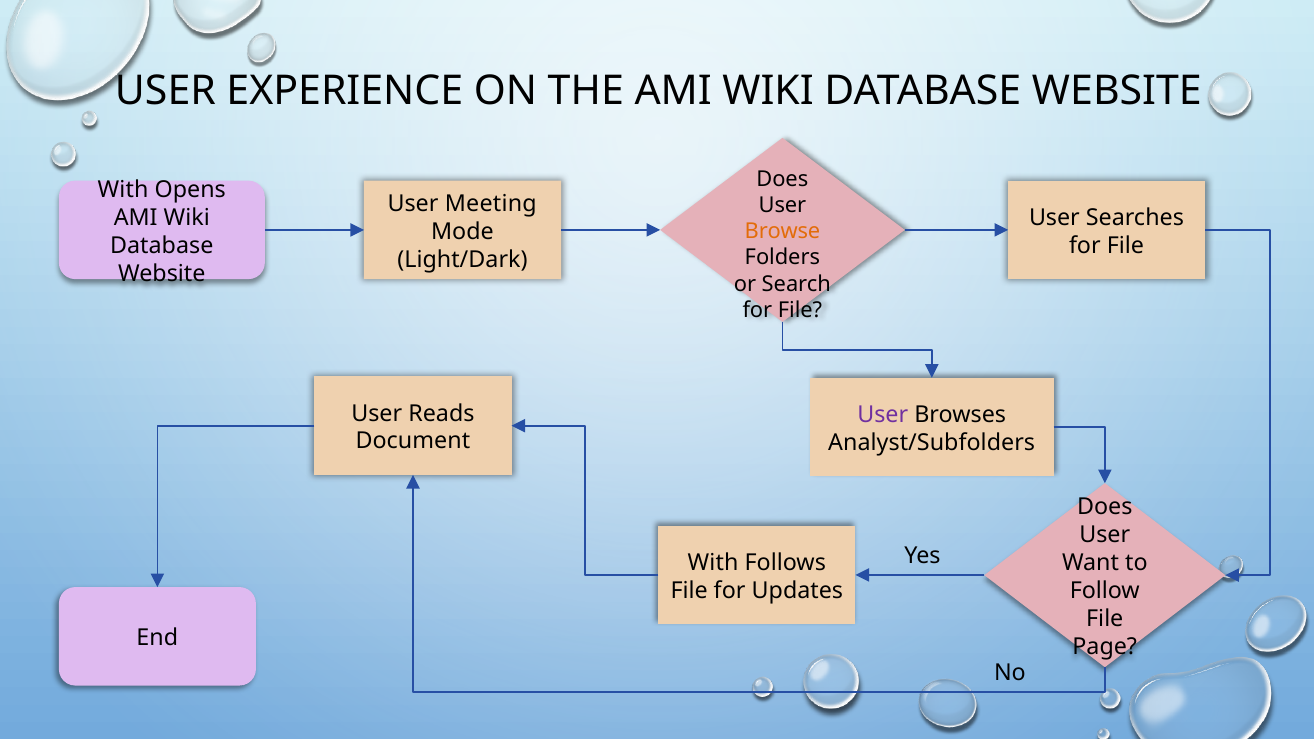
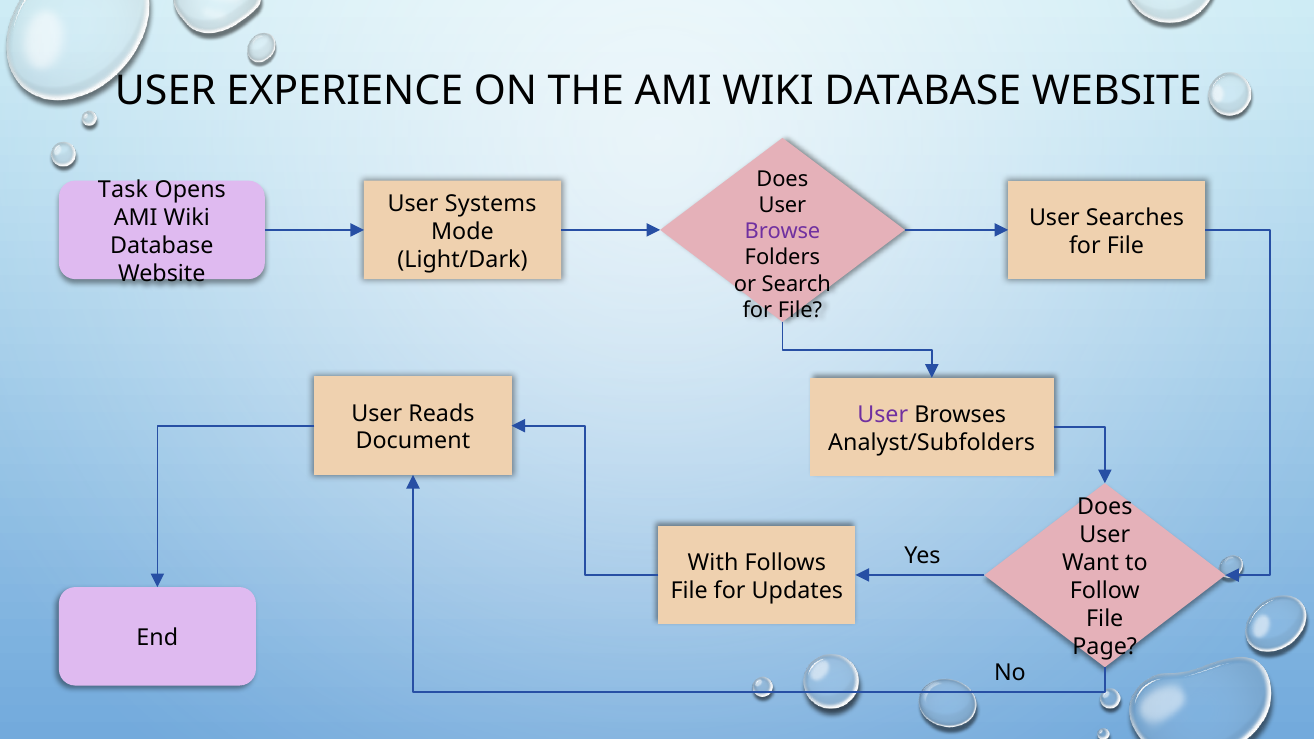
With: With -> Task (123, 190)
Meeting: Meeting -> Systems (491, 204)
Browse colour: orange -> purple (783, 231)
